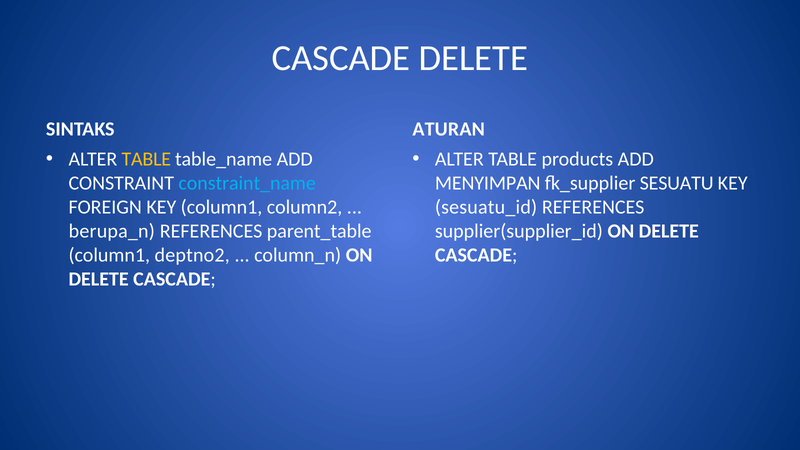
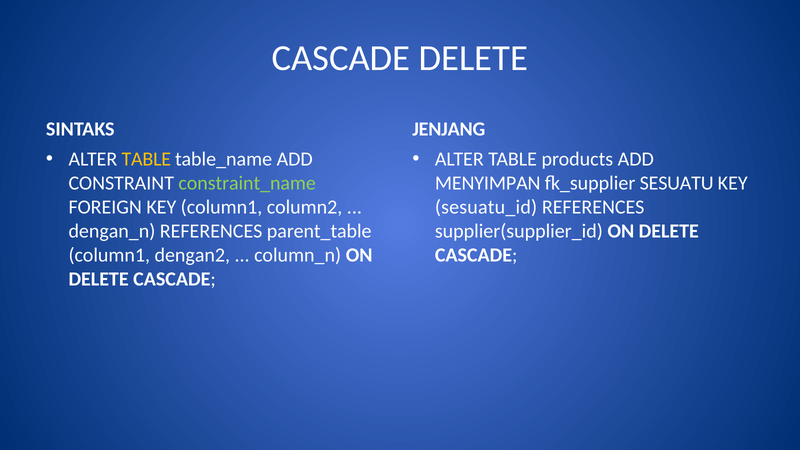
ATURAN: ATURAN -> JENJANG (449, 129)
constraint_name colour: light blue -> light green (247, 183)
berupa_n: berupa_n -> dengan_n (112, 231)
deptno2: deptno2 -> dengan2 (192, 255)
